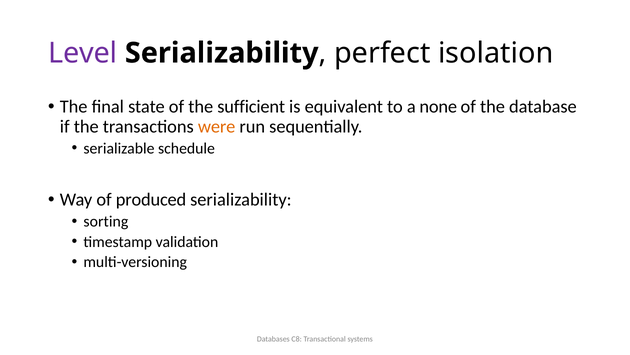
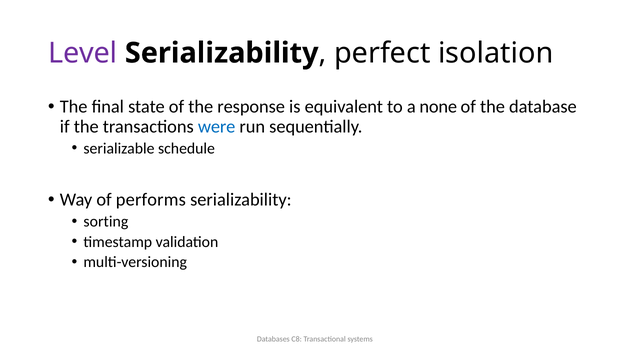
sufficient: sufficient -> response (251, 107)
were colour: orange -> blue (217, 126)
produced: produced -> performs (151, 199)
